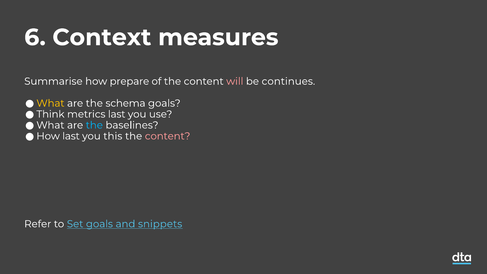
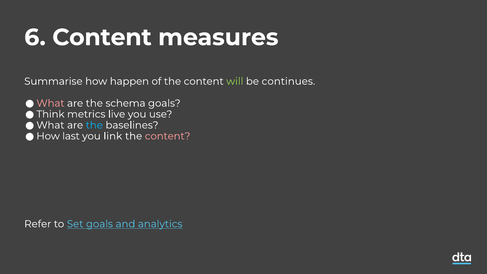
6 Context: Context -> Content (102, 37)
prepare: prepare -> happen (129, 81)
will colour: pink -> light green (235, 81)
What colour: yellow -> pink (50, 103)
metrics last: last -> live (117, 114)
this: this -> link (113, 136)
snippets: snippets -> analytics (160, 224)
